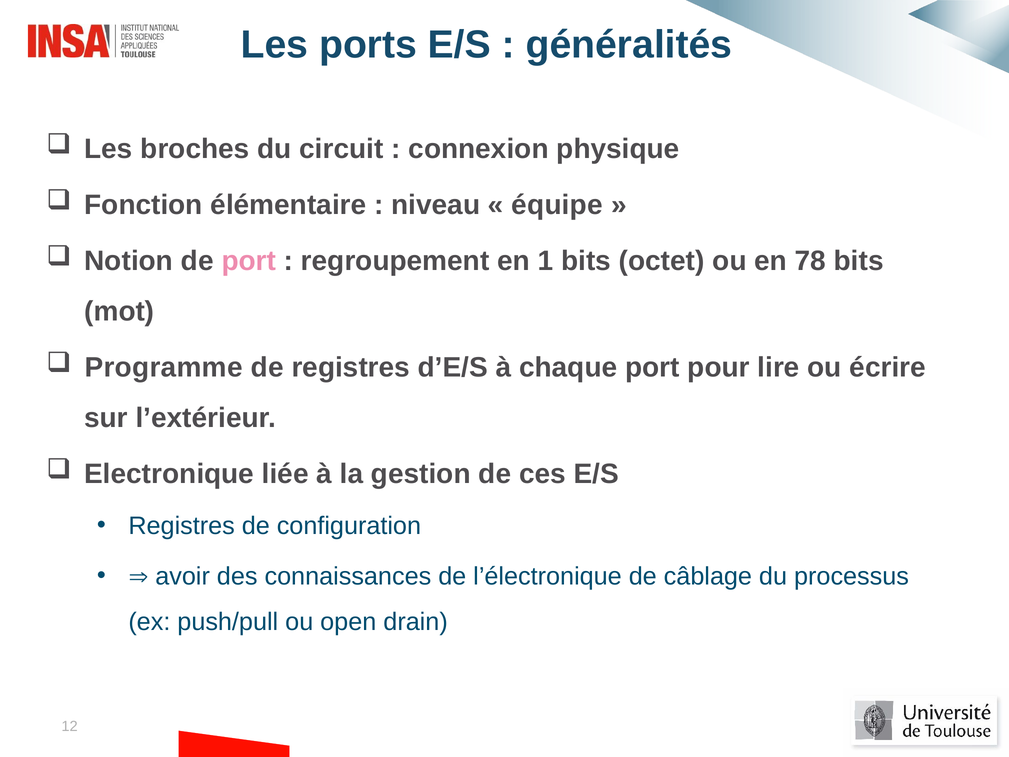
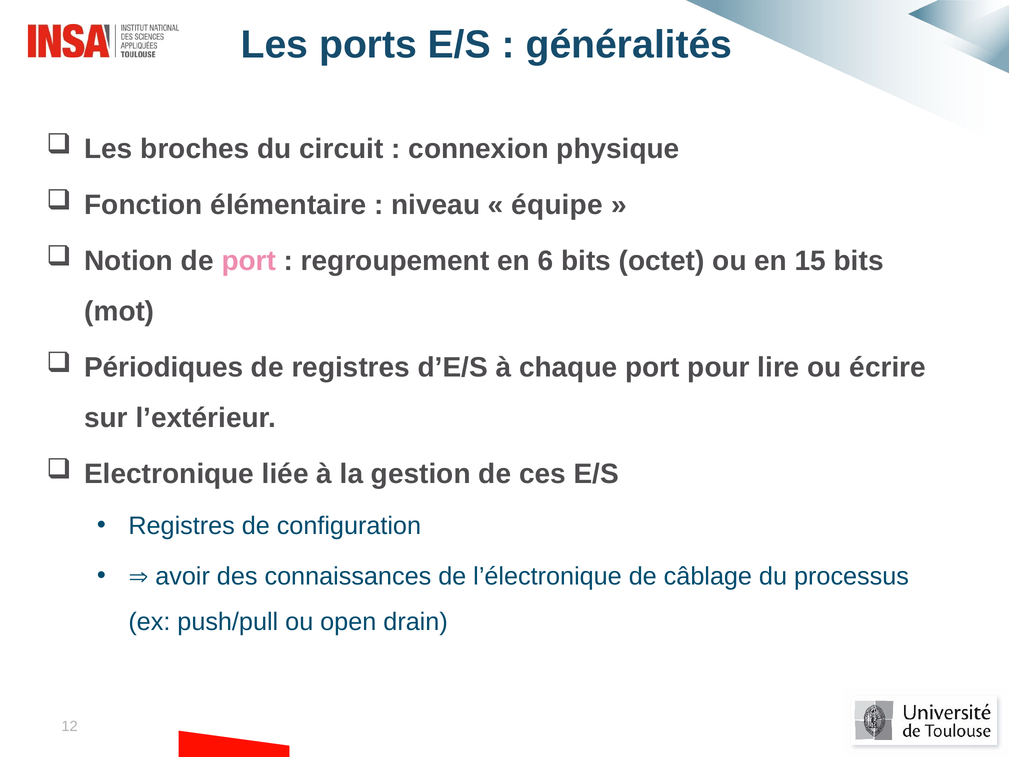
1: 1 -> 6 (546, 261)
78: 78 -> 15 (810, 261)
Programme: Programme -> Périodiques (164, 367)
